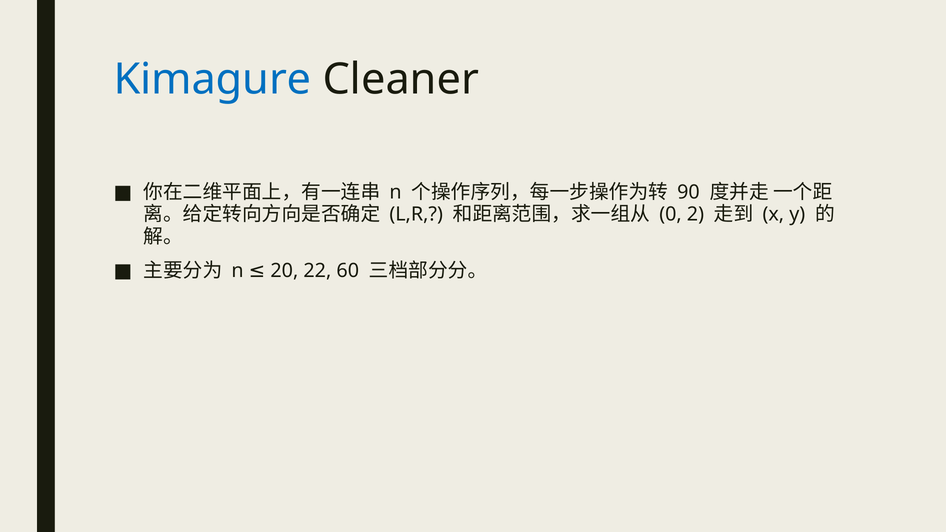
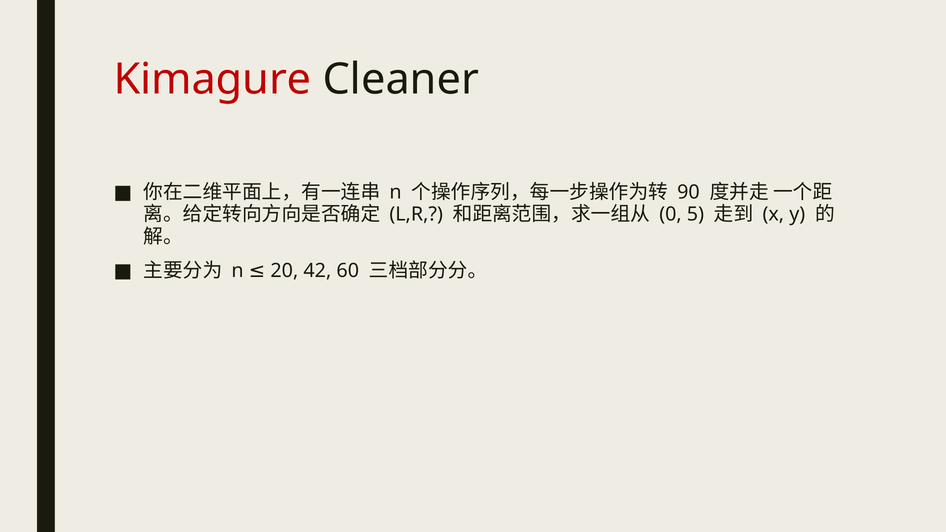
Kimagure colour: blue -> red (212, 79)
2: 2 -> 5 (695, 214)
22: 22 -> 42 (317, 271)
